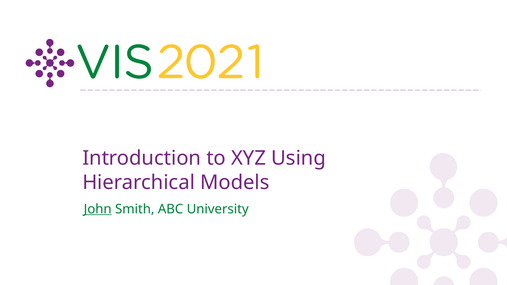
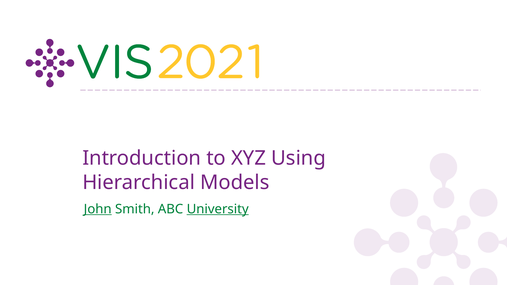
University underline: none -> present (218, 209)
